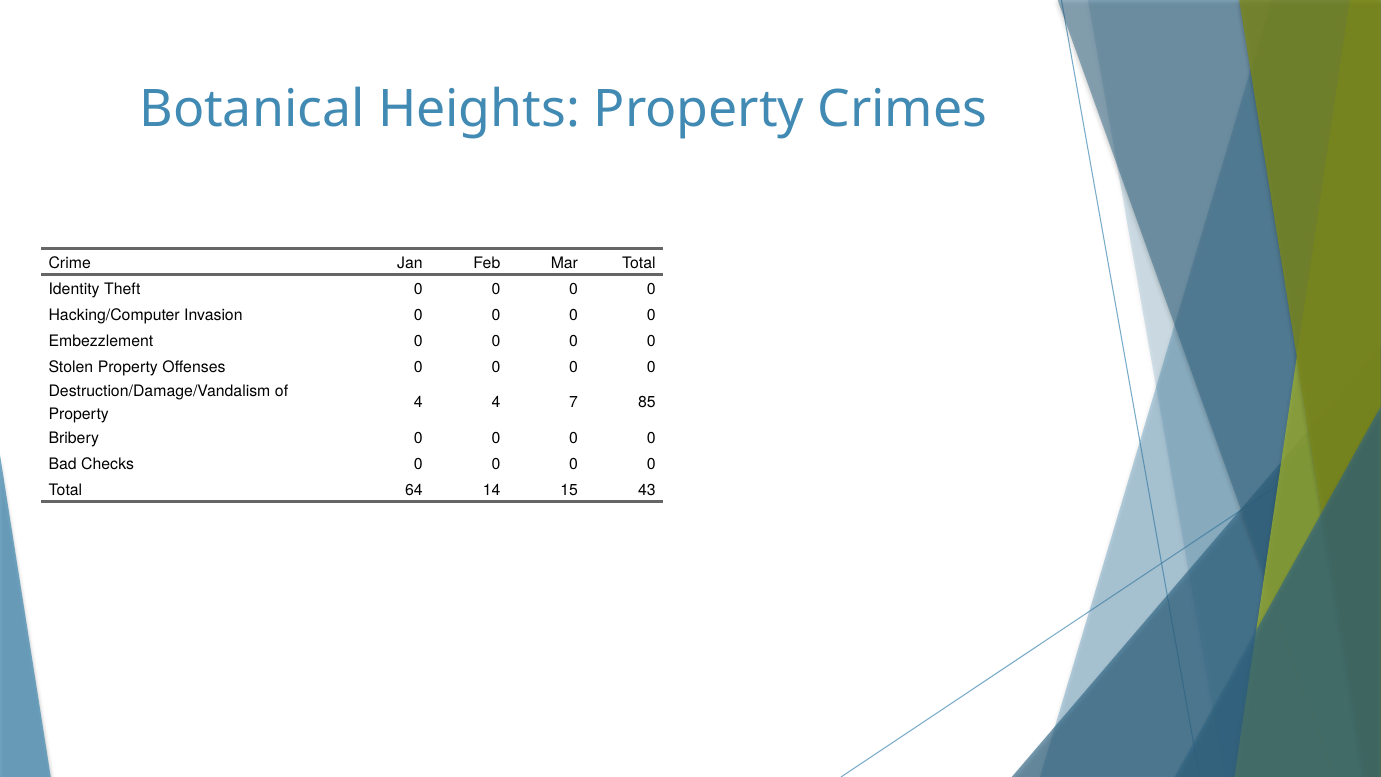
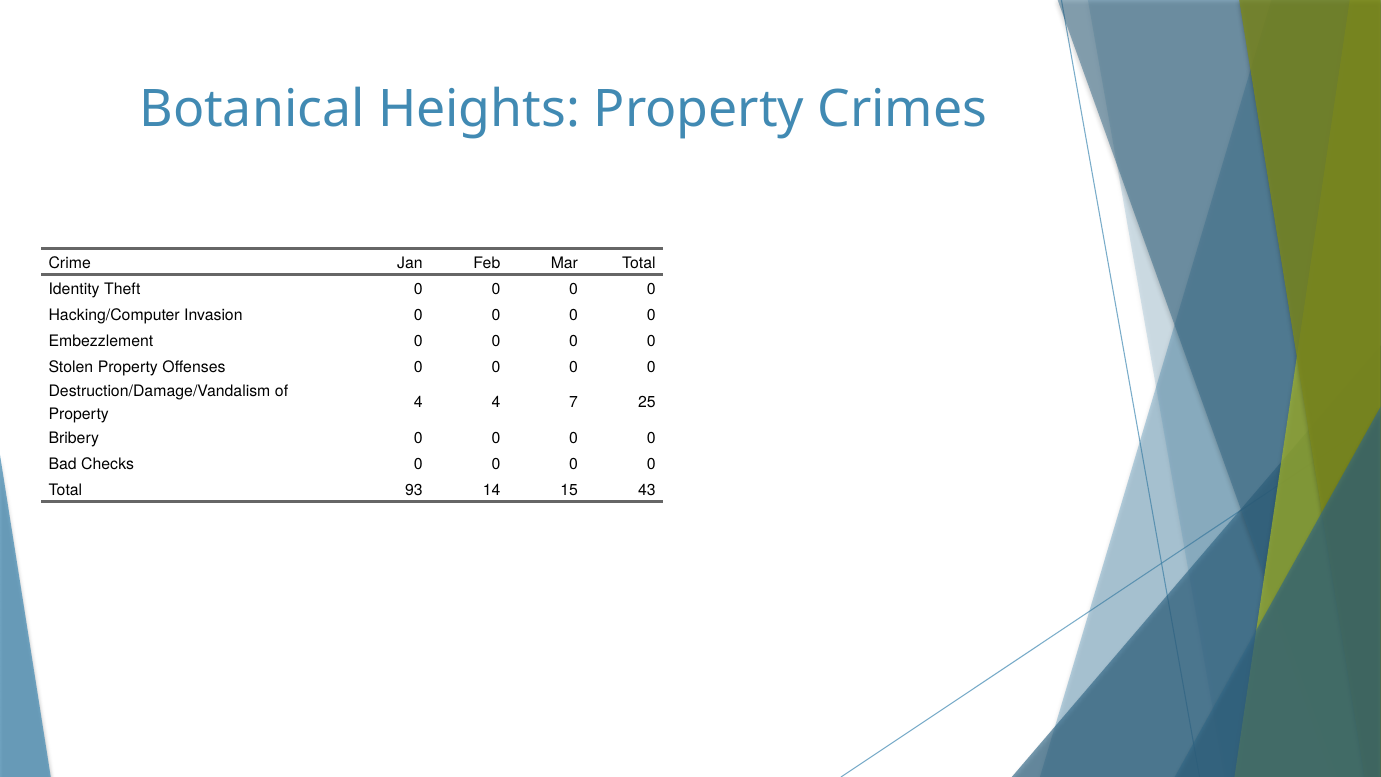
85: 85 -> 25 (647, 403)
64: 64 -> 93 (414, 490)
